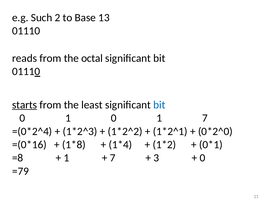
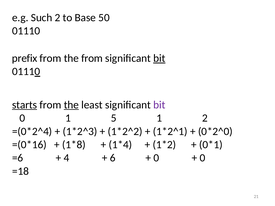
13: 13 -> 50 (104, 18)
reads: reads -> prefix (25, 58)
the octal: octal -> from (92, 58)
bit underline: none -> present (159, 58)
the underline: none -> present (71, 105)
bit colour: blue -> purple (159, 105)
1 0: 0 -> 5 (114, 118)
1 7: 7 -> 2 (205, 118)
=8: =8 -> =6 (18, 158)
1: 1 -> 4 (67, 158)
7: 7 -> 6 (113, 158)
3: 3 -> 0 (156, 158)
=79: =79 -> =18 (20, 171)
